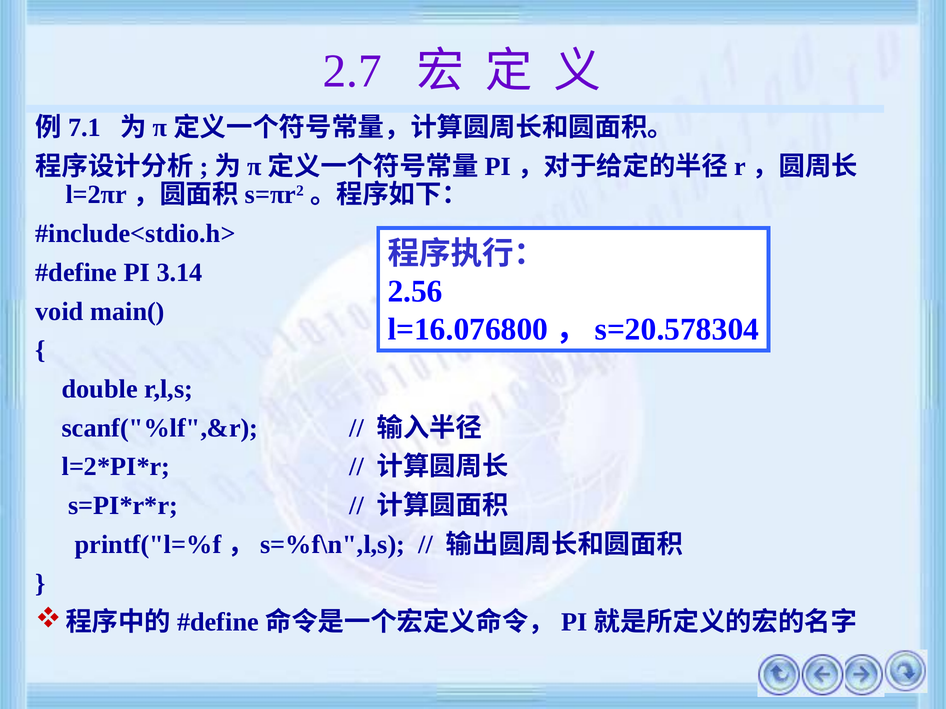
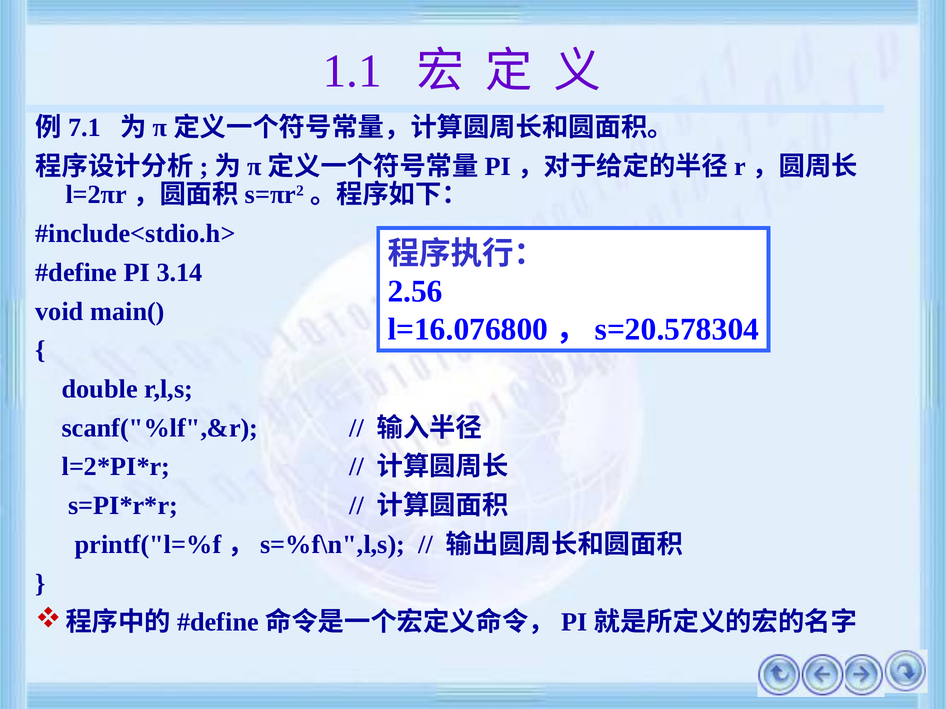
2.7: 2.7 -> 1.1 (352, 71)
